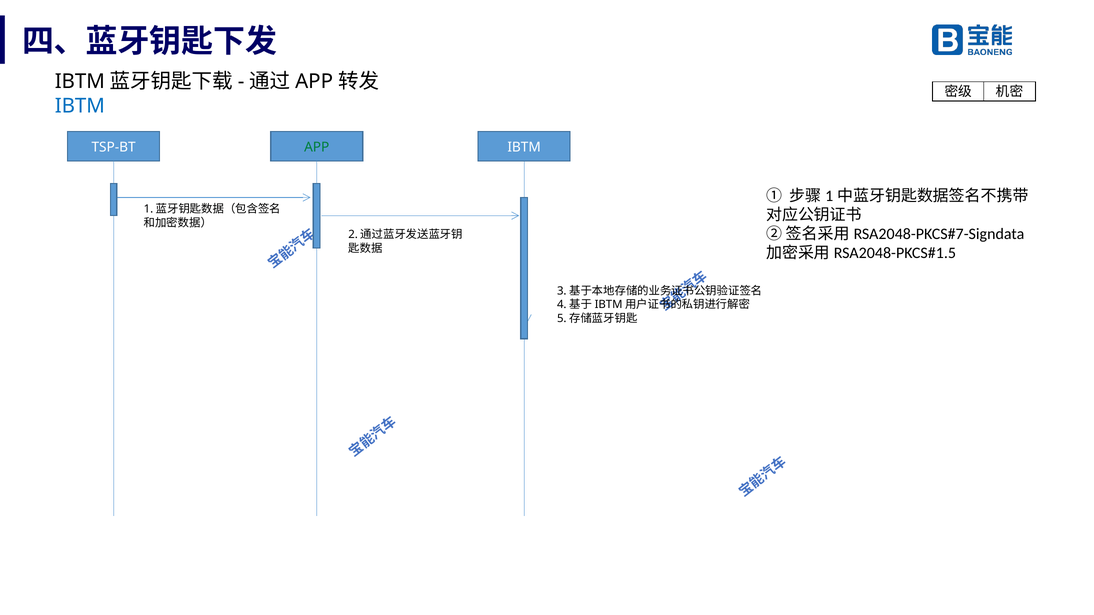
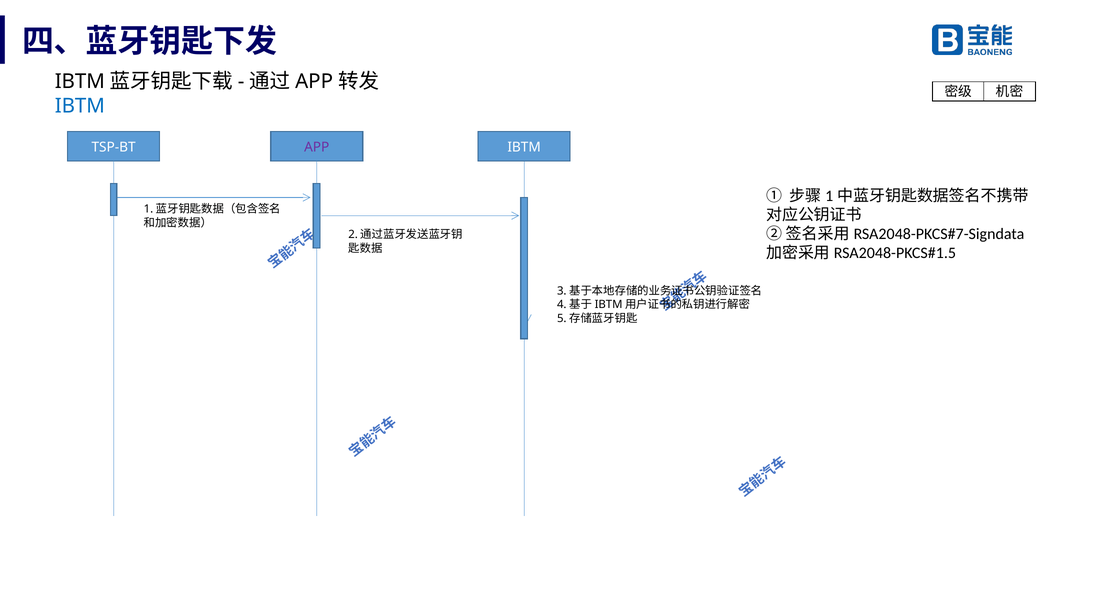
APP colour: green -> purple (317, 147)
